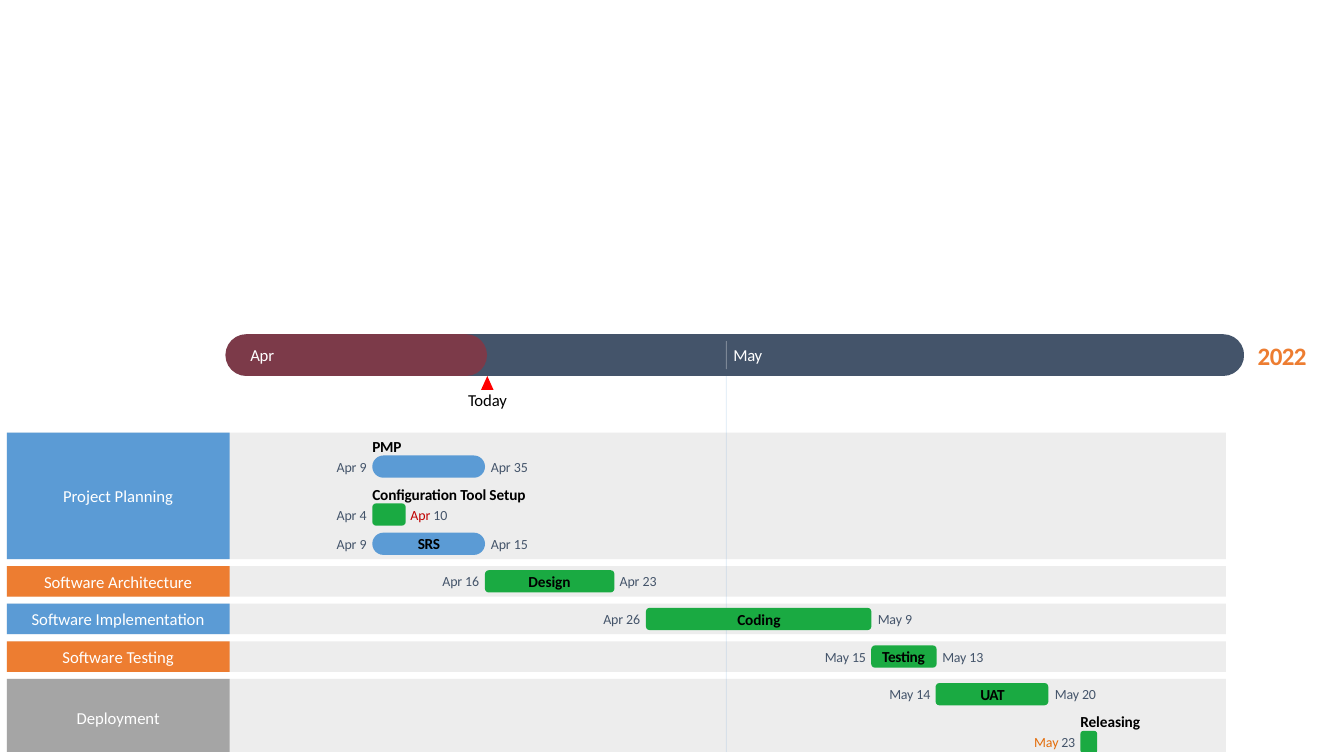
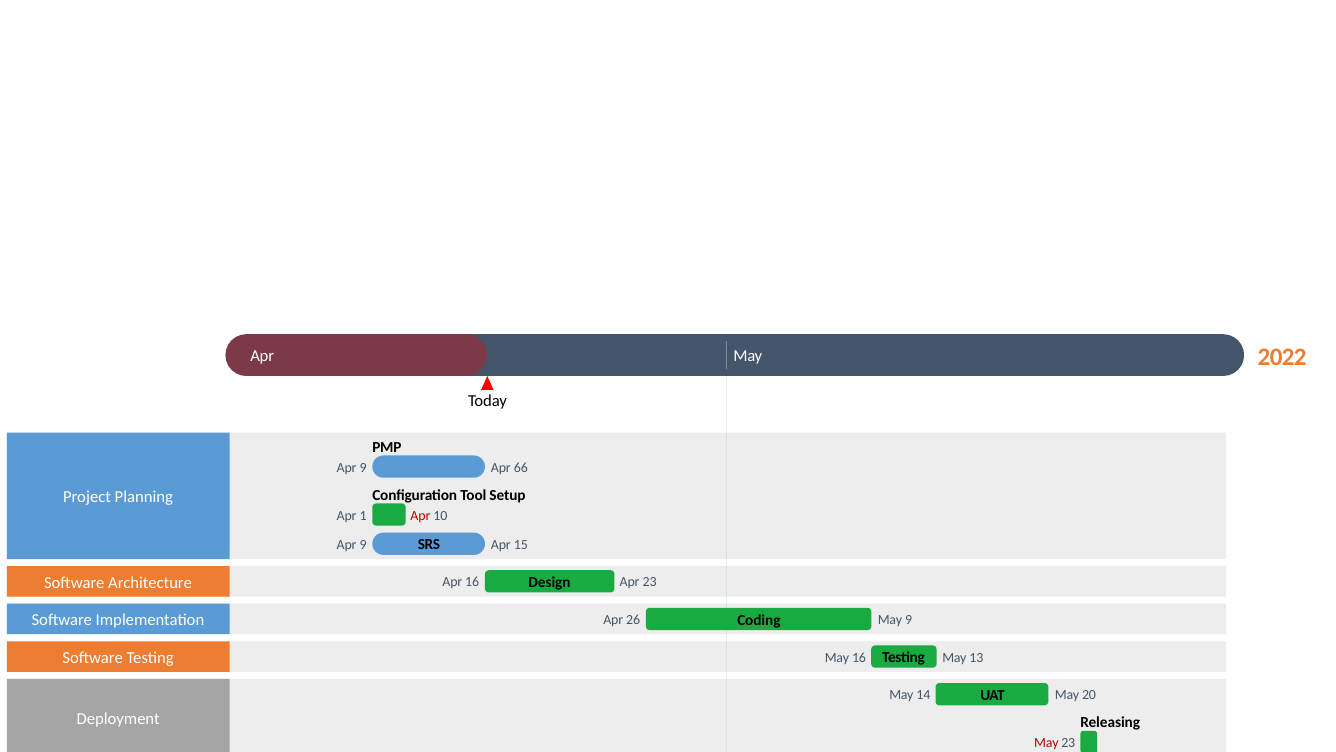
35: 35 -> 66 (521, 467)
4: 4 -> 1 (363, 515)
May 15: 15 -> 16 (859, 657)
May colour: orange -> red (1046, 743)
